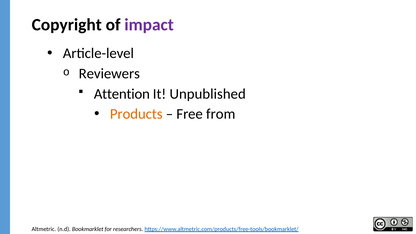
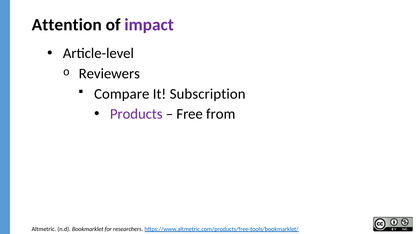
Copyright: Copyright -> Attention (67, 25)
Attention: Attention -> Compare (122, 94)
Unpublished: Unpublished -> Subscription (208, 94)
Products colour: orange -> purple (136, 114)
